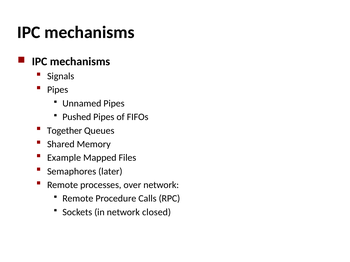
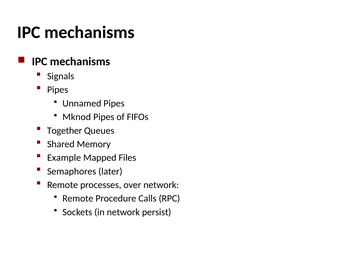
Pushed: Pushed -> Mknod (77, 117)
closed: closed -> persist (157, 212)
